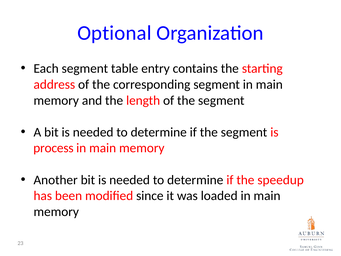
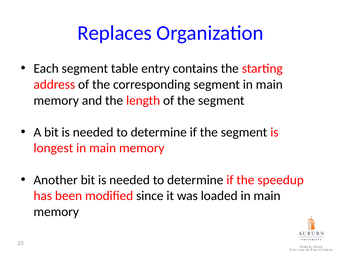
Optional: Optional -> Replaces (115, 33)
process: process -> longest (53, 148)
